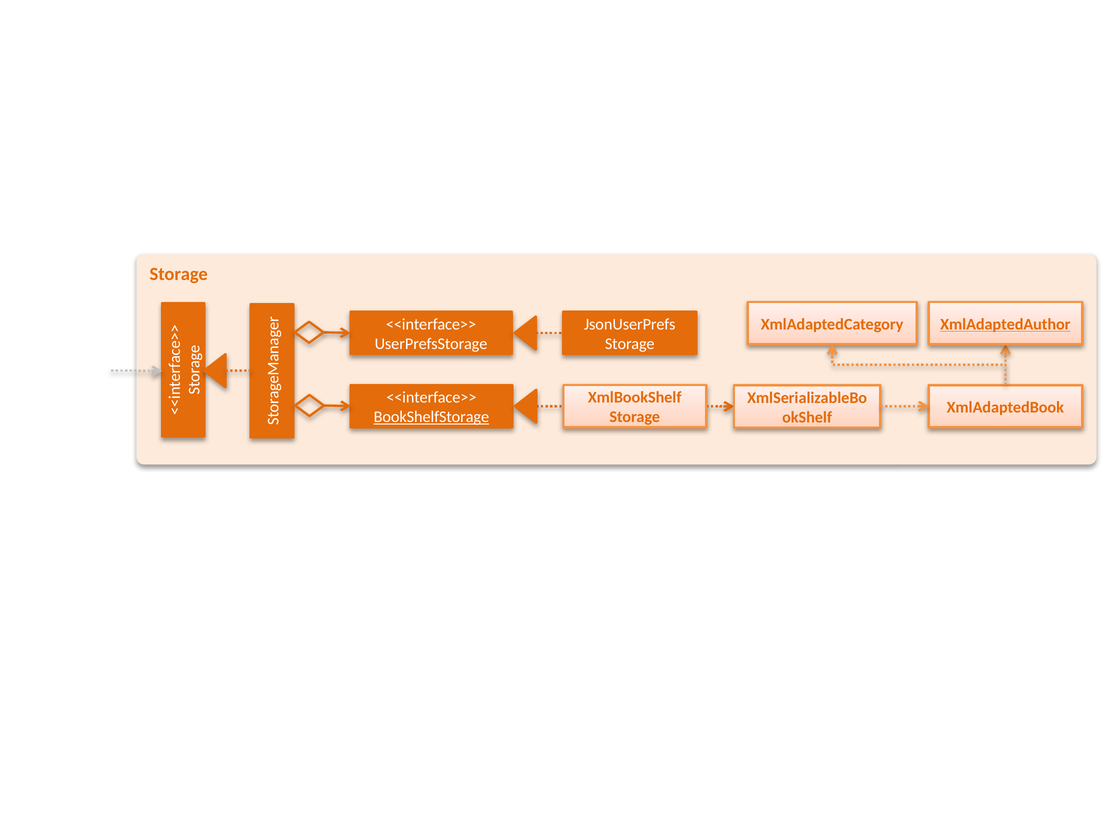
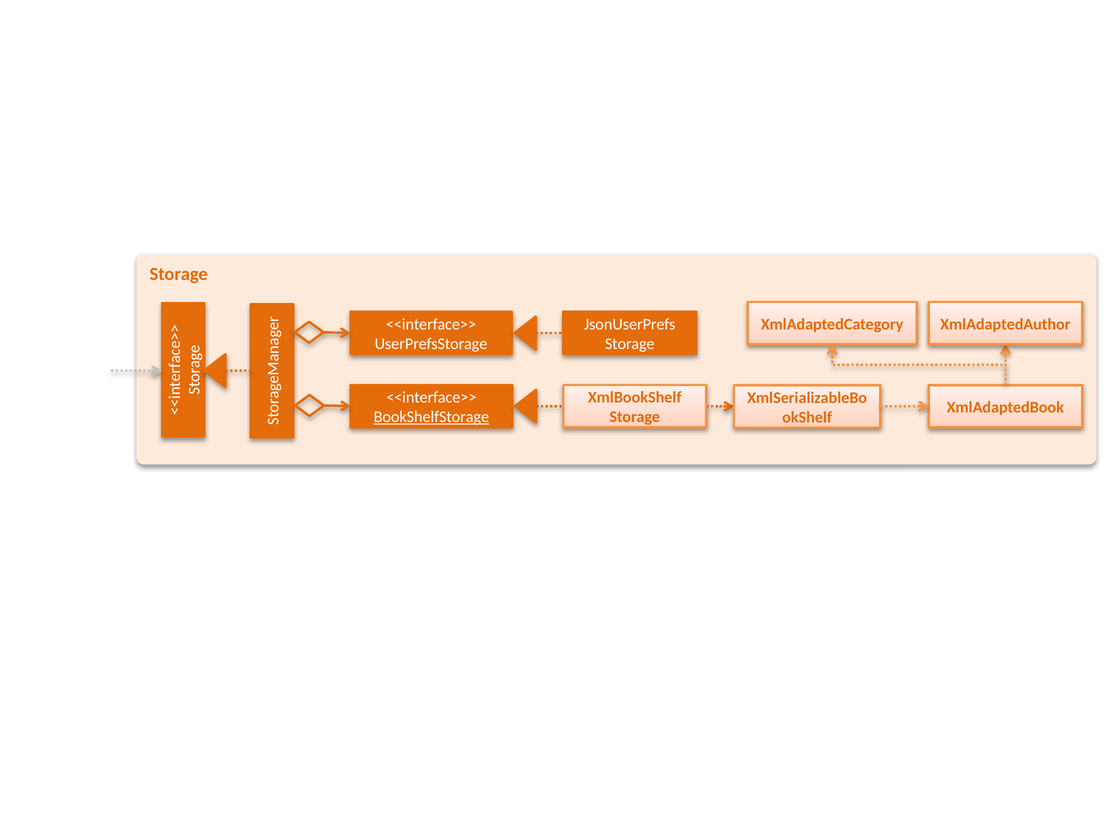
XmlAdaptedAuthor underline: present -> none (1005, 324)
